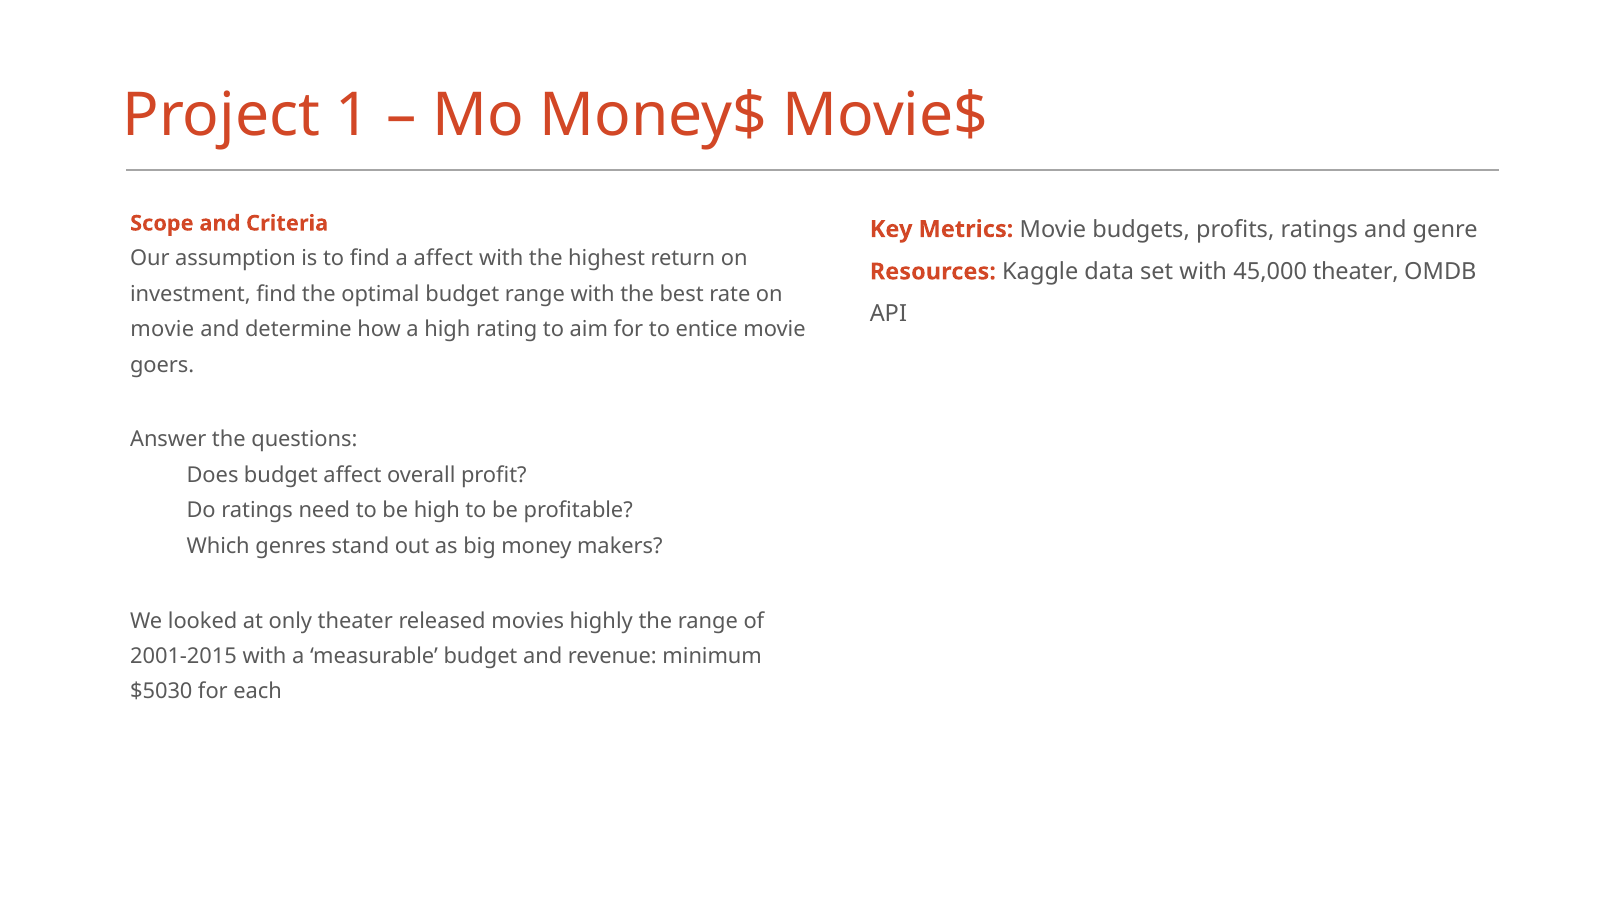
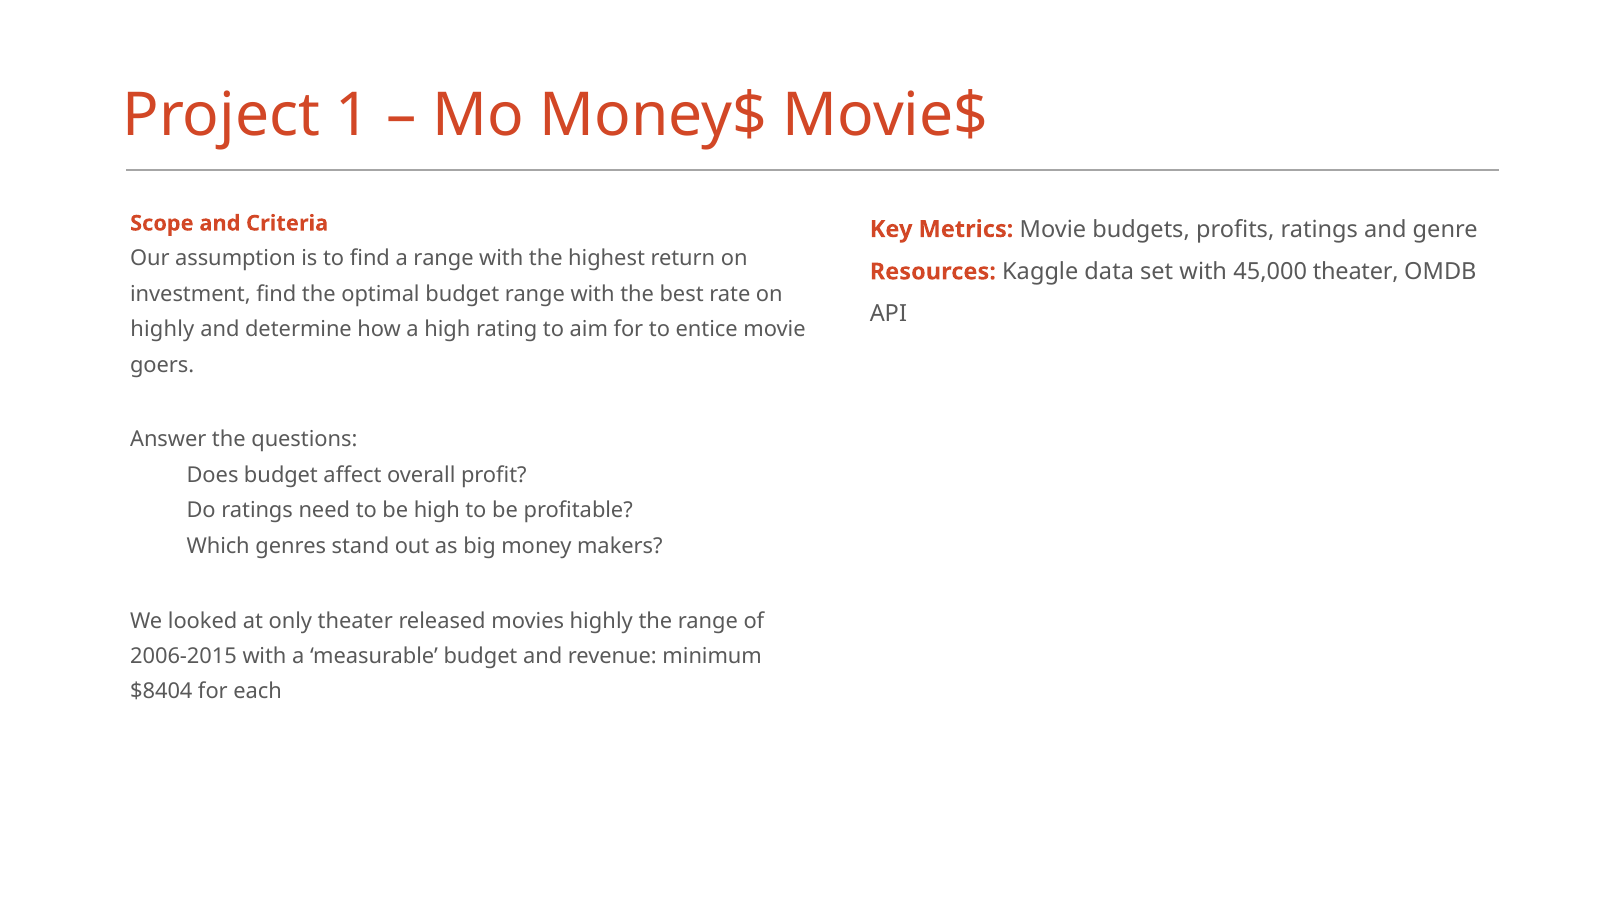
a affect: affect -> range (443, 259)
movie: movie -> highly (162, 330)
2001-2015: 2001-2015 -> 2006-2015 (183, 657)
$5030: $5030 -> $8404 (161, 692)
